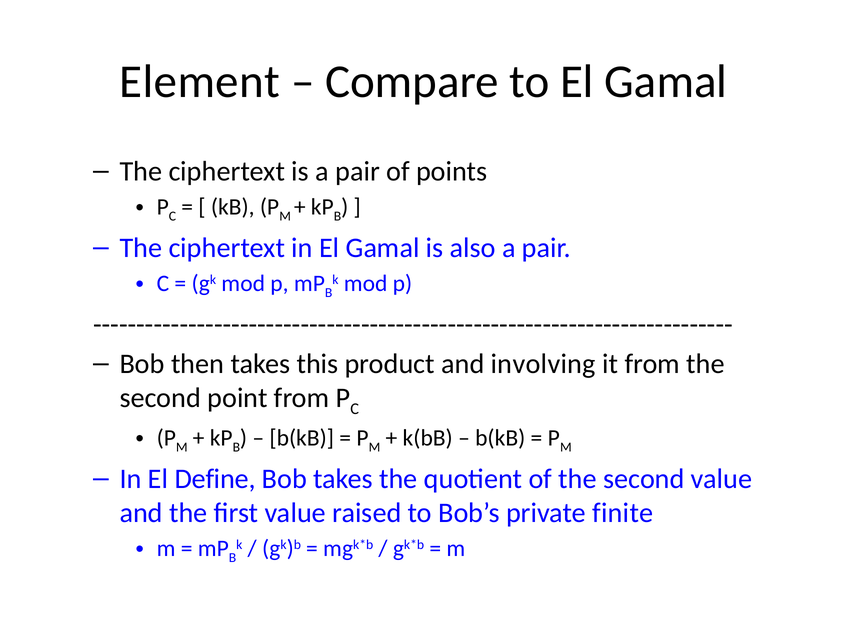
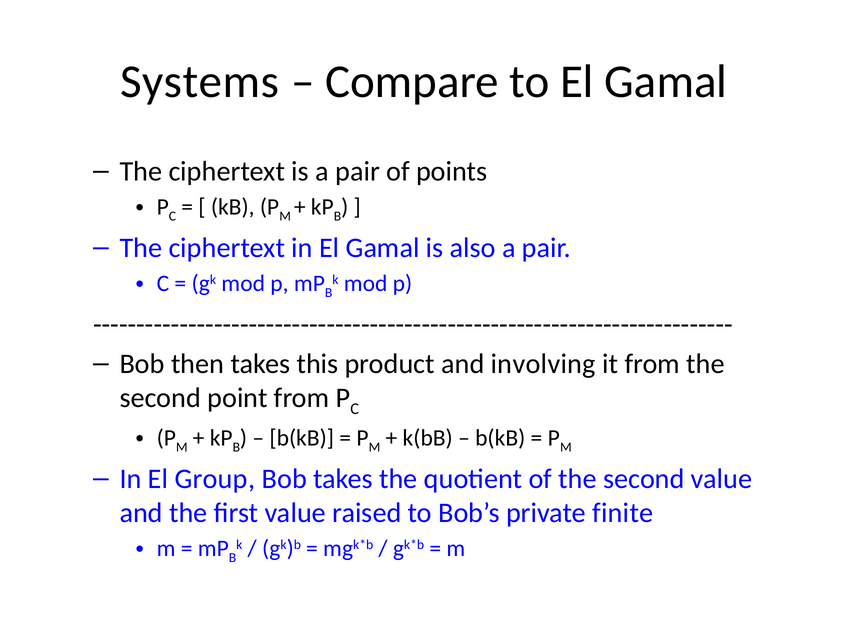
Element: Element -> Systems (200, 82)
Define: Define -> Group (215, 478)
